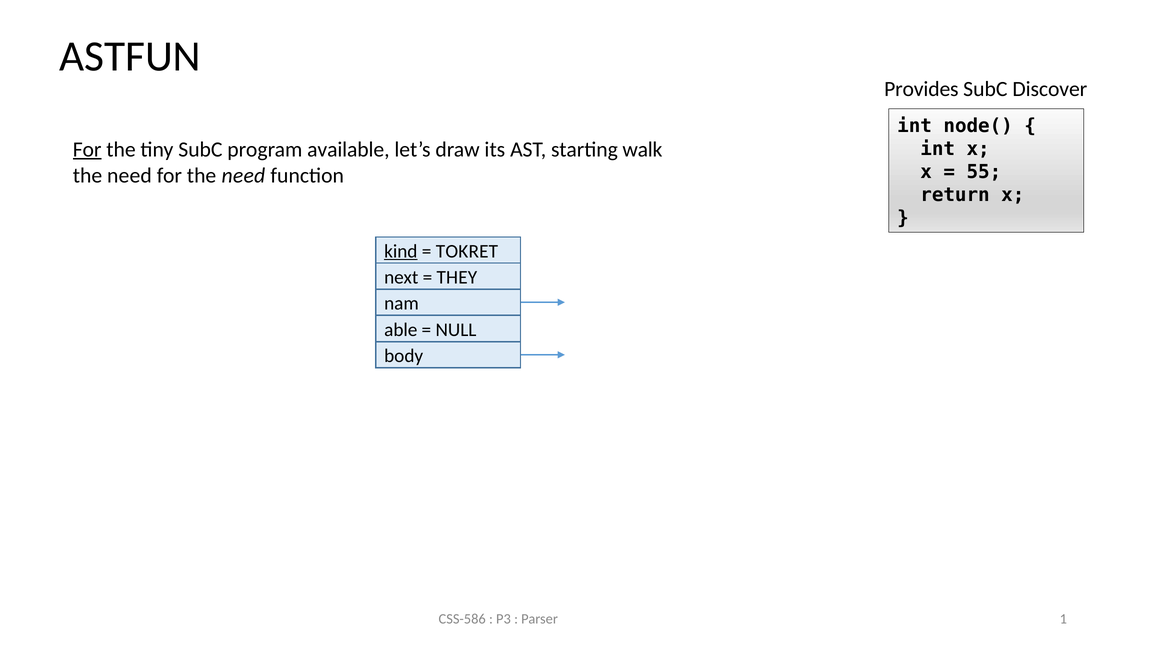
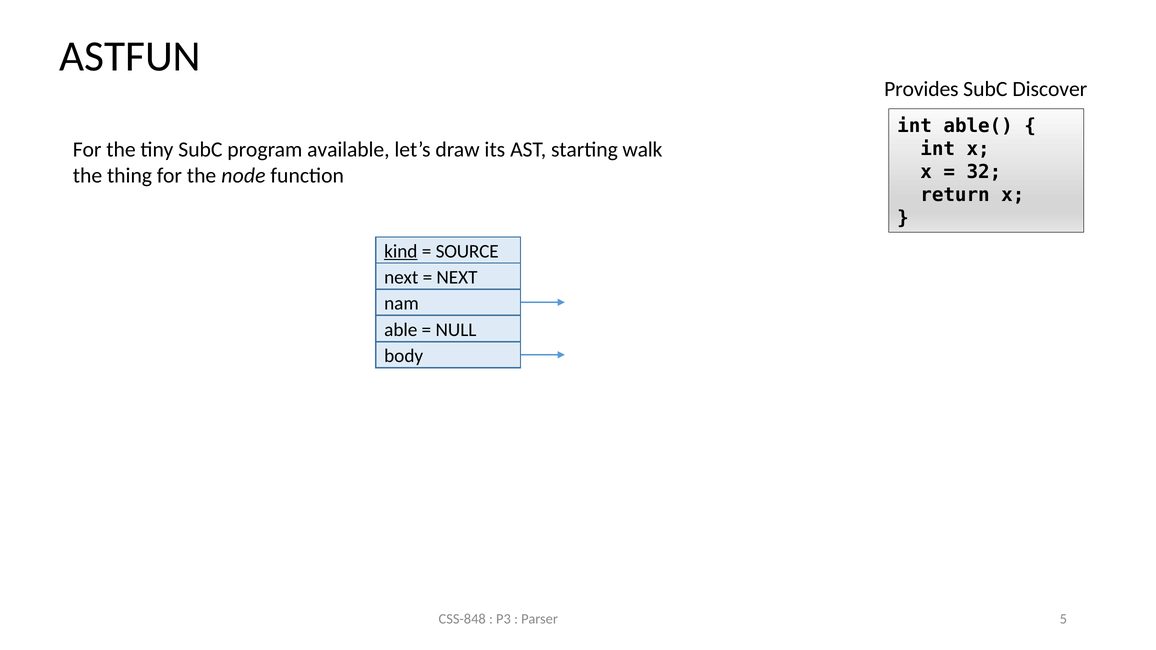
node(: node( -> able( (978, 126)
For underline: present -> none (87, 149)
55: 55 -> 32 (984, 172)
need: need -> thing (130, 175)
for the need: need -> node (243, 175)
TOKRET: TOKRET -> SOURCE (467, 251)
THEY: THEY -> NEXT (457, 278)
CSS-586: CSS-586 -> CSS-848 (462, 619)
1: 1 -> 5 (1063, 619)
